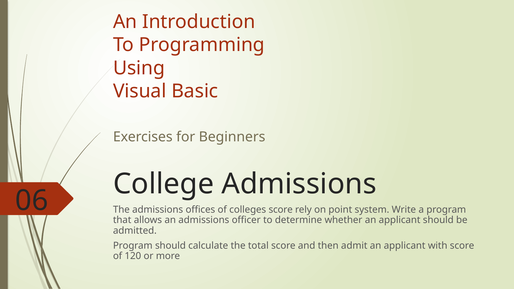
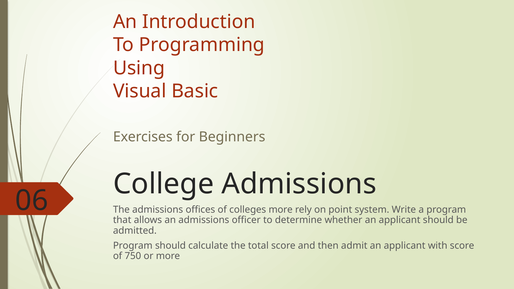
colleges score: score -> more (281, 210)
120: 120 -> 750 (133, 256)
